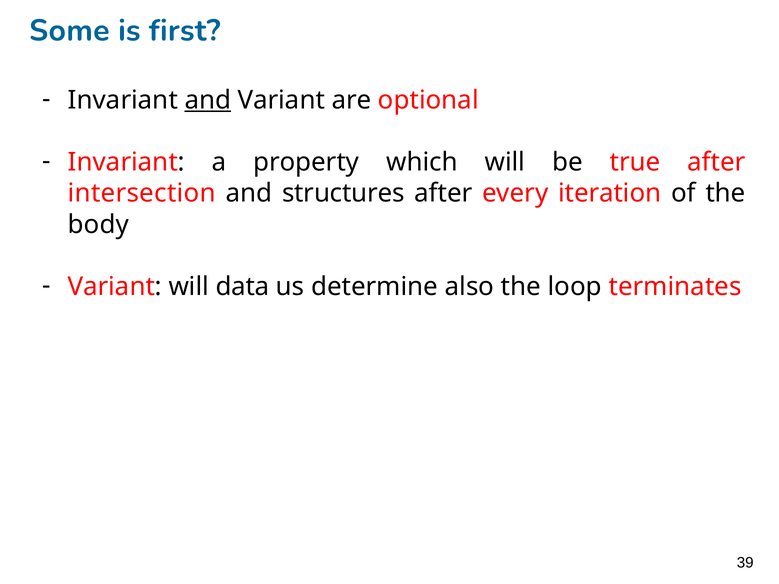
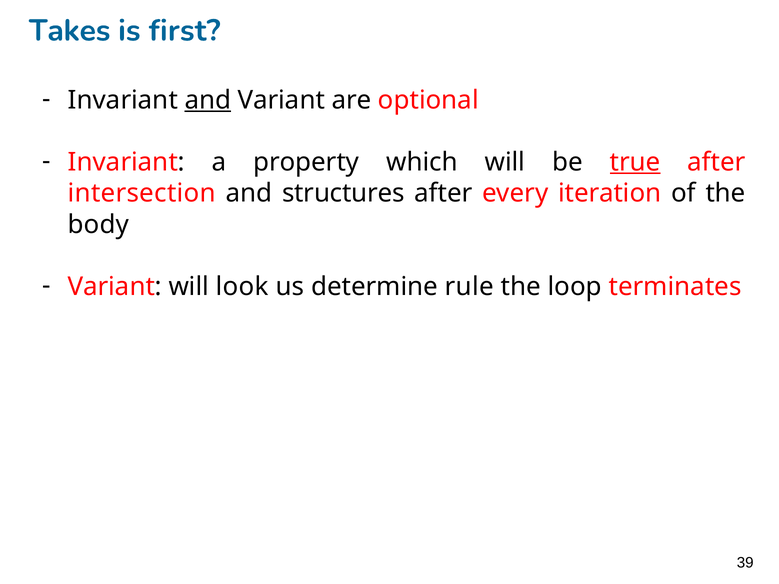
Some: Some -> Takes (70, 31)
true underline: none -> present (635, 162)
data: data -> look (242, 287)
also: also -> rule (469, 287)
